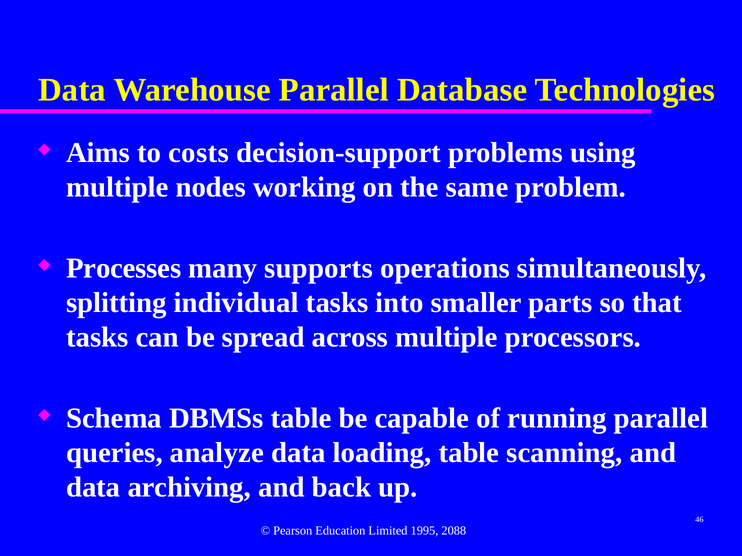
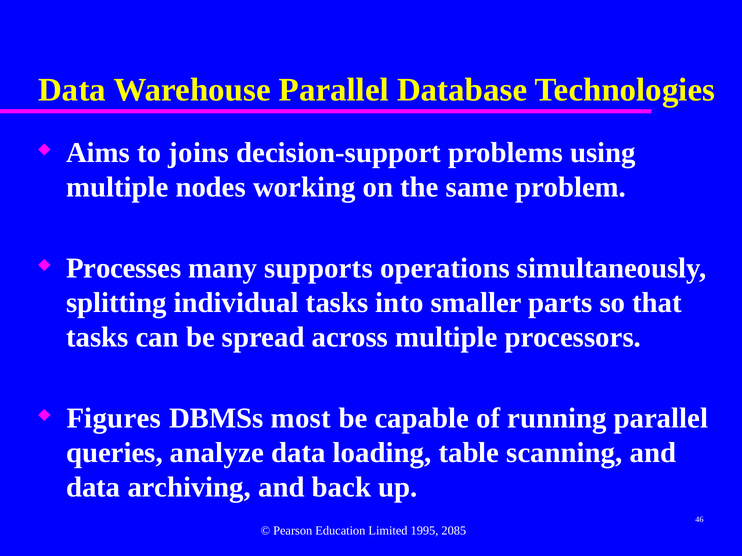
costs: costs -> joins (199, 153)
Schema: Schema -> Figures (114, 418)
DBMSs table: table -> most (301, 418)
2088: 2088 -> 2085 (454, 531)
